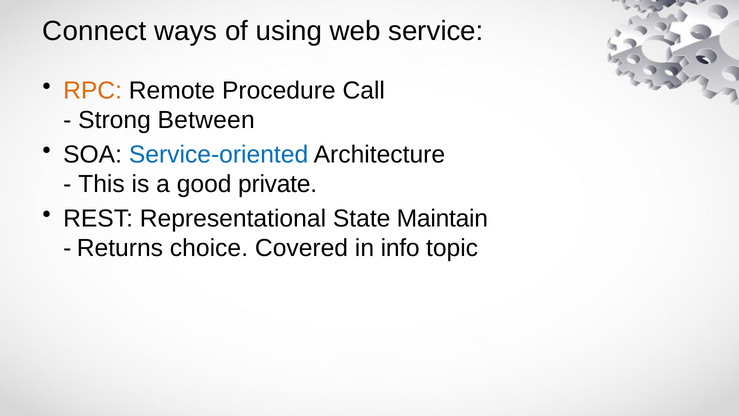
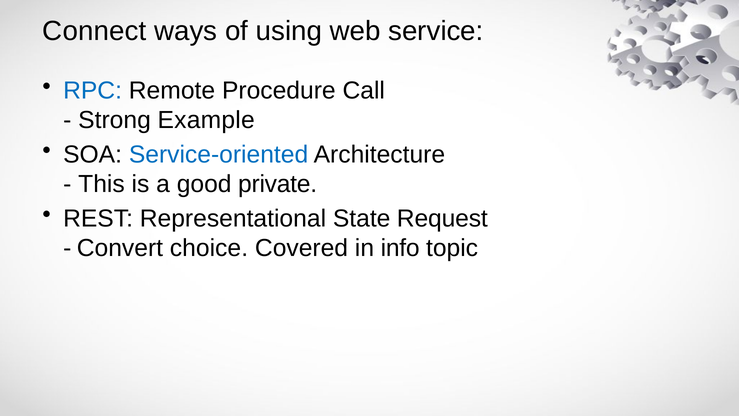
RPC colour: orange -> blue (93, 90)
Between: Between -> Example (206, 120)
Maintain: Maintain -> Request (442, 219)
Returns: Returns -> Convert (120, 248)
